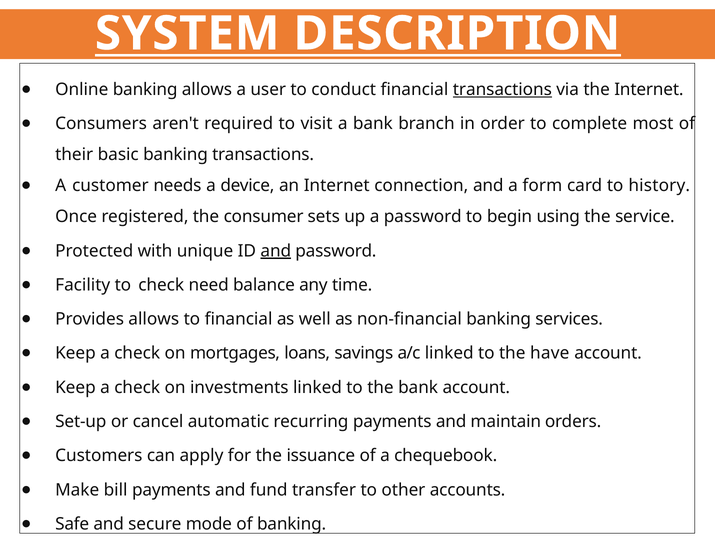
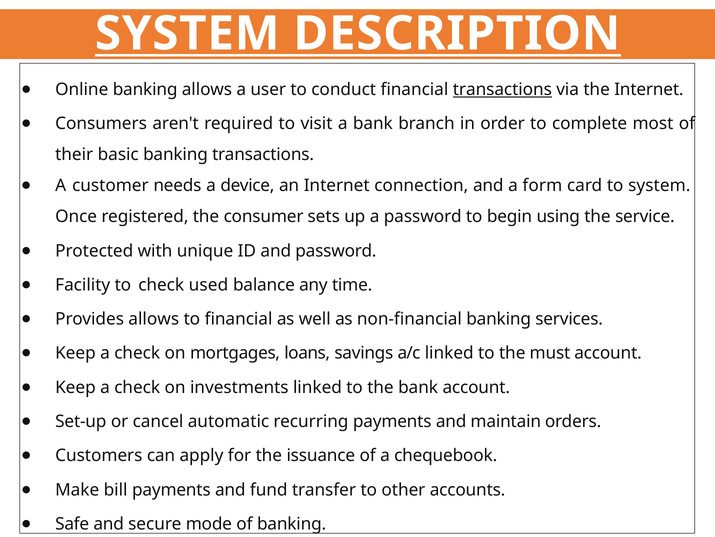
to history: history -> system (659, 185)
and underline: present -> none (276, 250)
need: need -> used (208, 285)
have: have -> must (550, 353)
